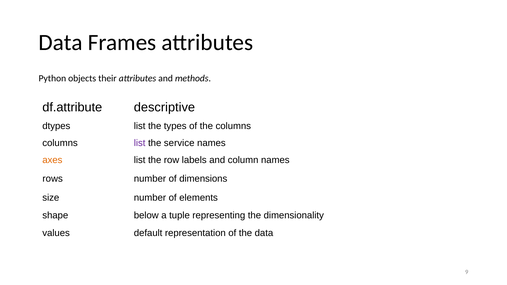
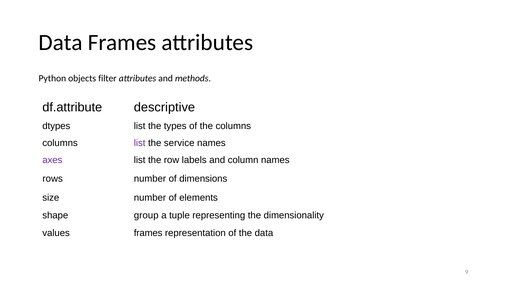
their: their -> filter (107, 79)
axes colour: orange -> purple (52, 160)
below: below -> group (146, 216)
values default: default -> frames (148, 233)
